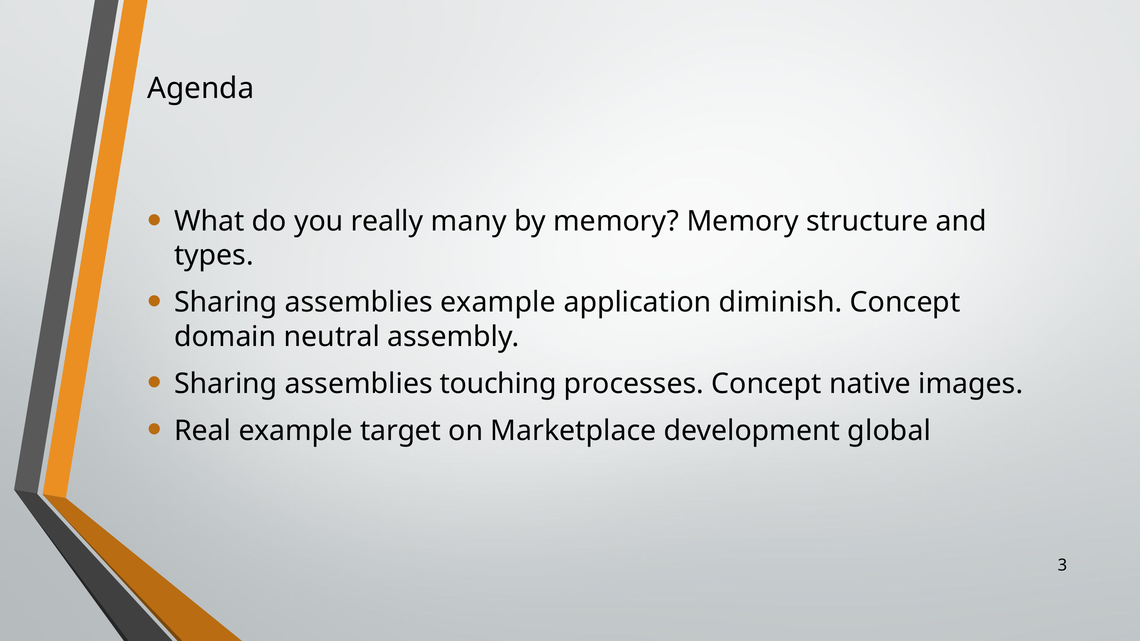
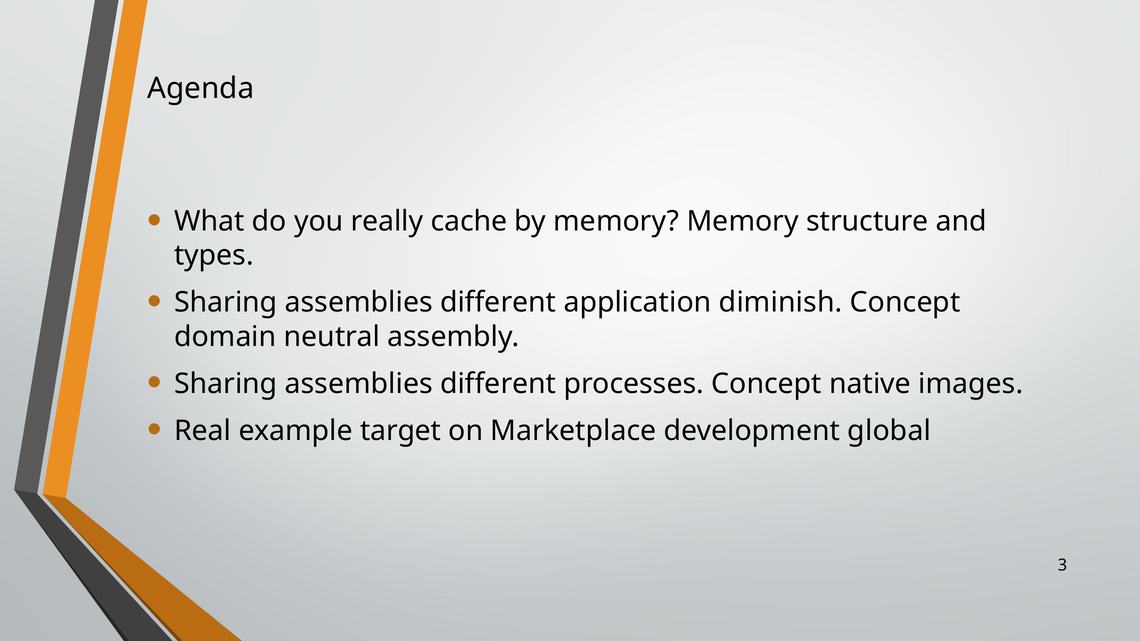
many: many -> cache (469, 221)
example: example -> different (498, 303)
touching: touching -> different (498, 384)
